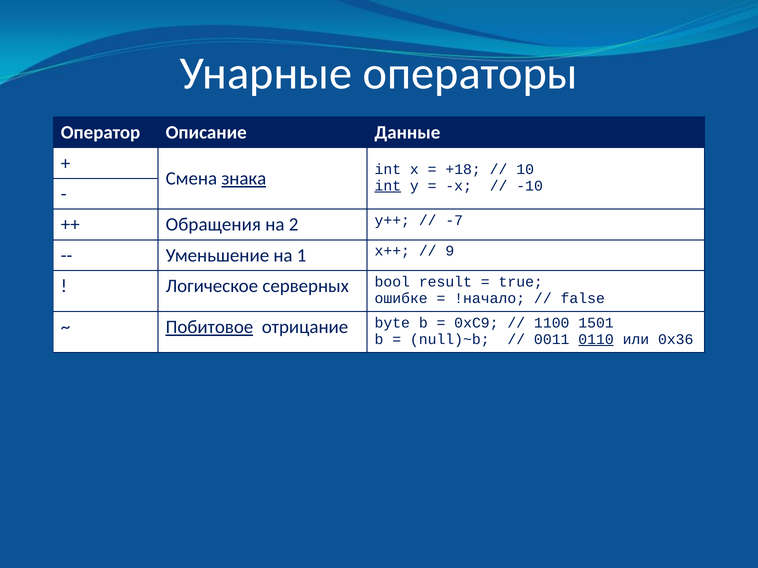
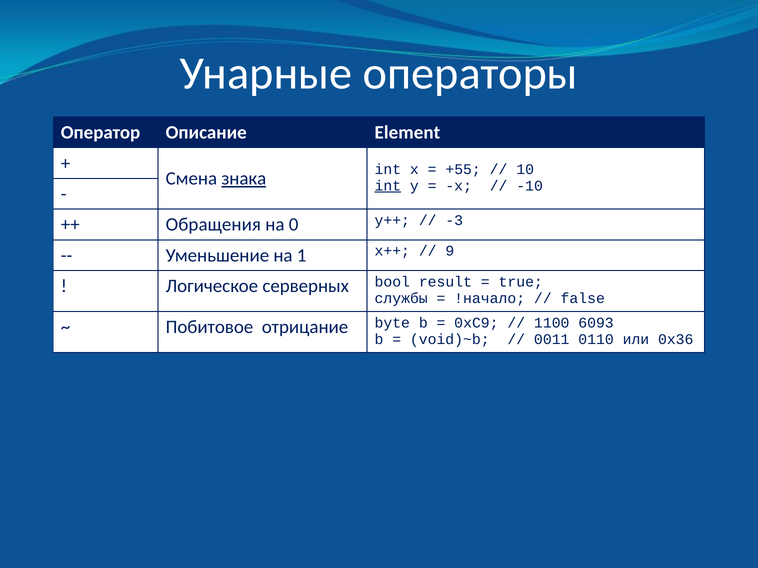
Данные: Данные -> Element (407, 133)
+18: +18 -> +55 (463, 169)
2: 2 -> 0 (294, 225)
-7: -7 -> -3 (454, 221)
ошибке: ошибке -> службы (401, 299)
Побитовое underline: present -> none (209, 327)
1501: 1501 -> 6093 (596, 323)
null)~b: null)~b -> void)~b (450, 340)
0110 underline: present -> none (596, 340)
